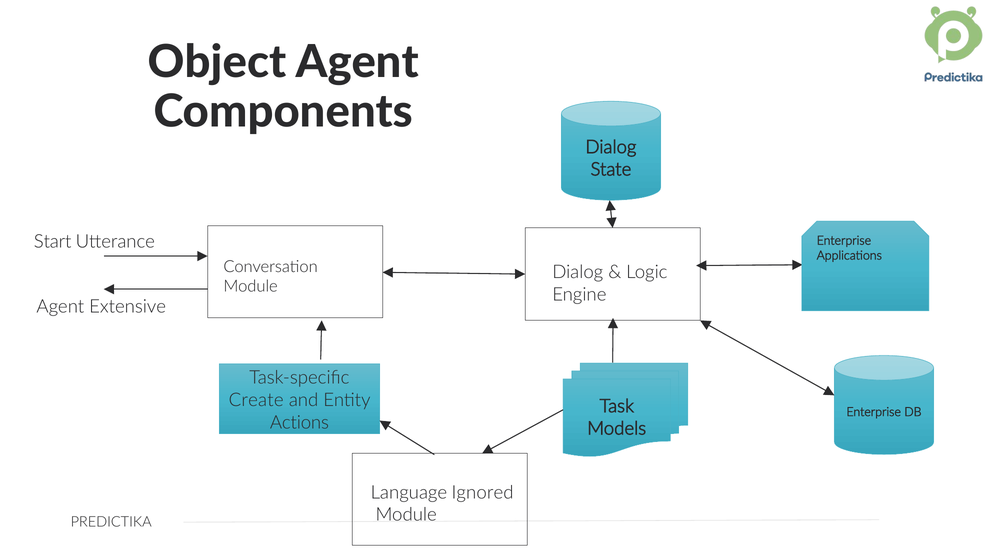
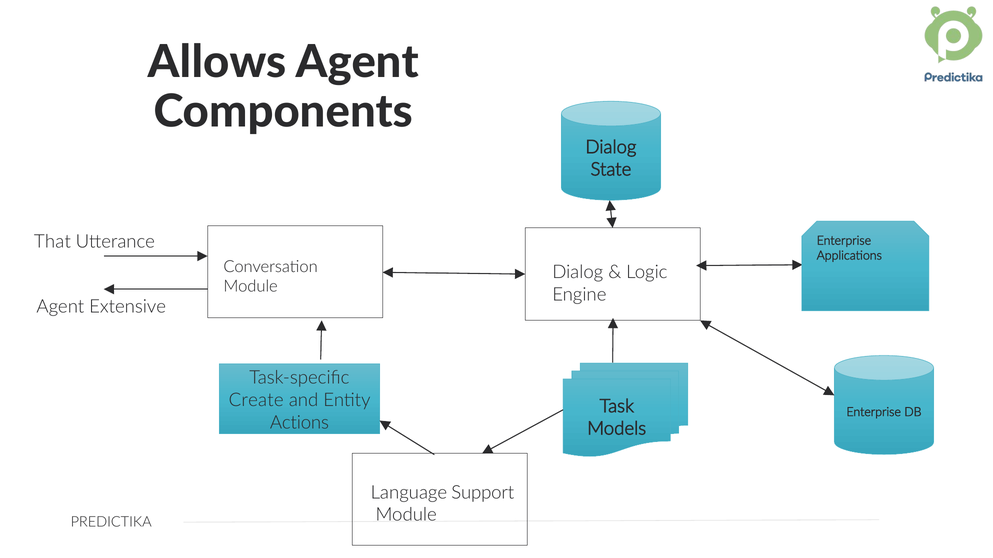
Object: Object -> Allows (217, 62)
Start: Start -> That (52, 242)
Ignored: Ignored -> Support (483, 493)
